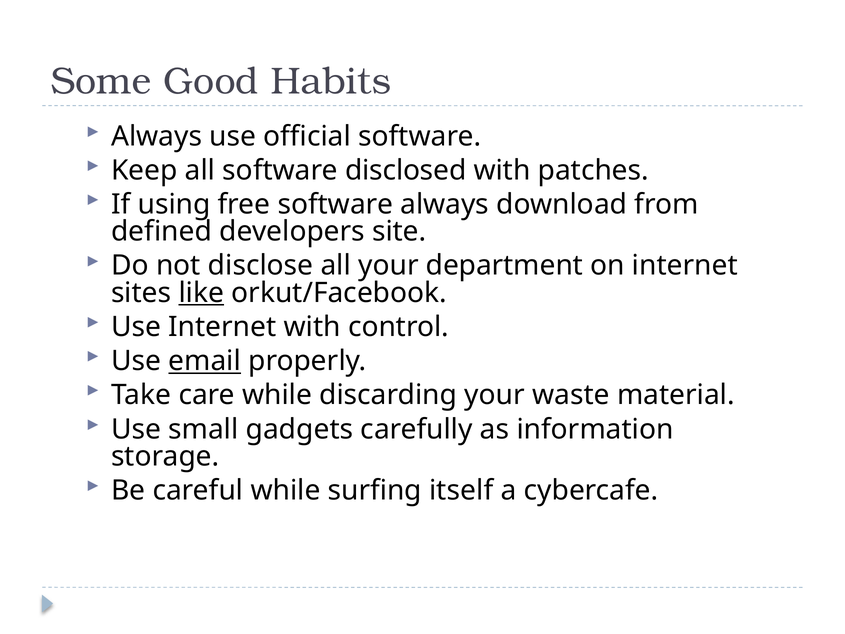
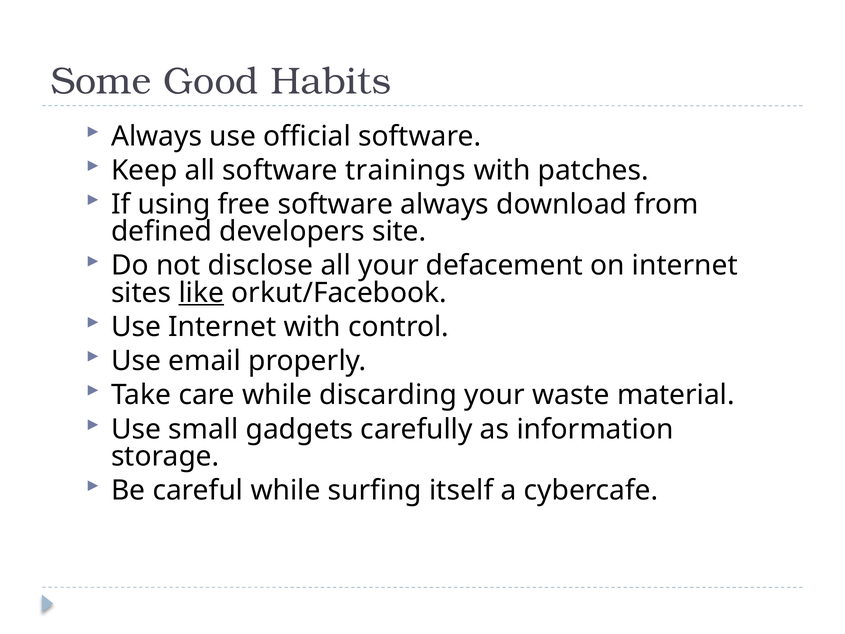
disclosed: disclosed -> trainings (405, 170)
department: department -> defacement (504, 266)
email underline: present -> none (205, 361)
